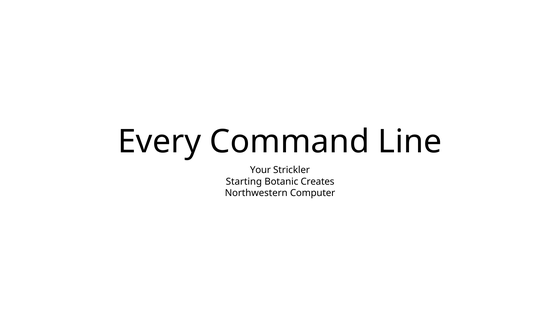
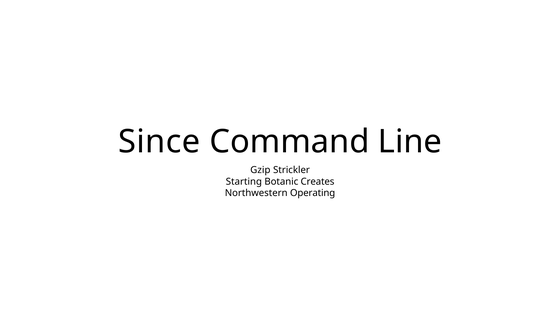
Every: Every -> Since (159, 142)
Your: Your -> Gzip (260, 170)
Computer: Computer -> Operating (313, 193)
